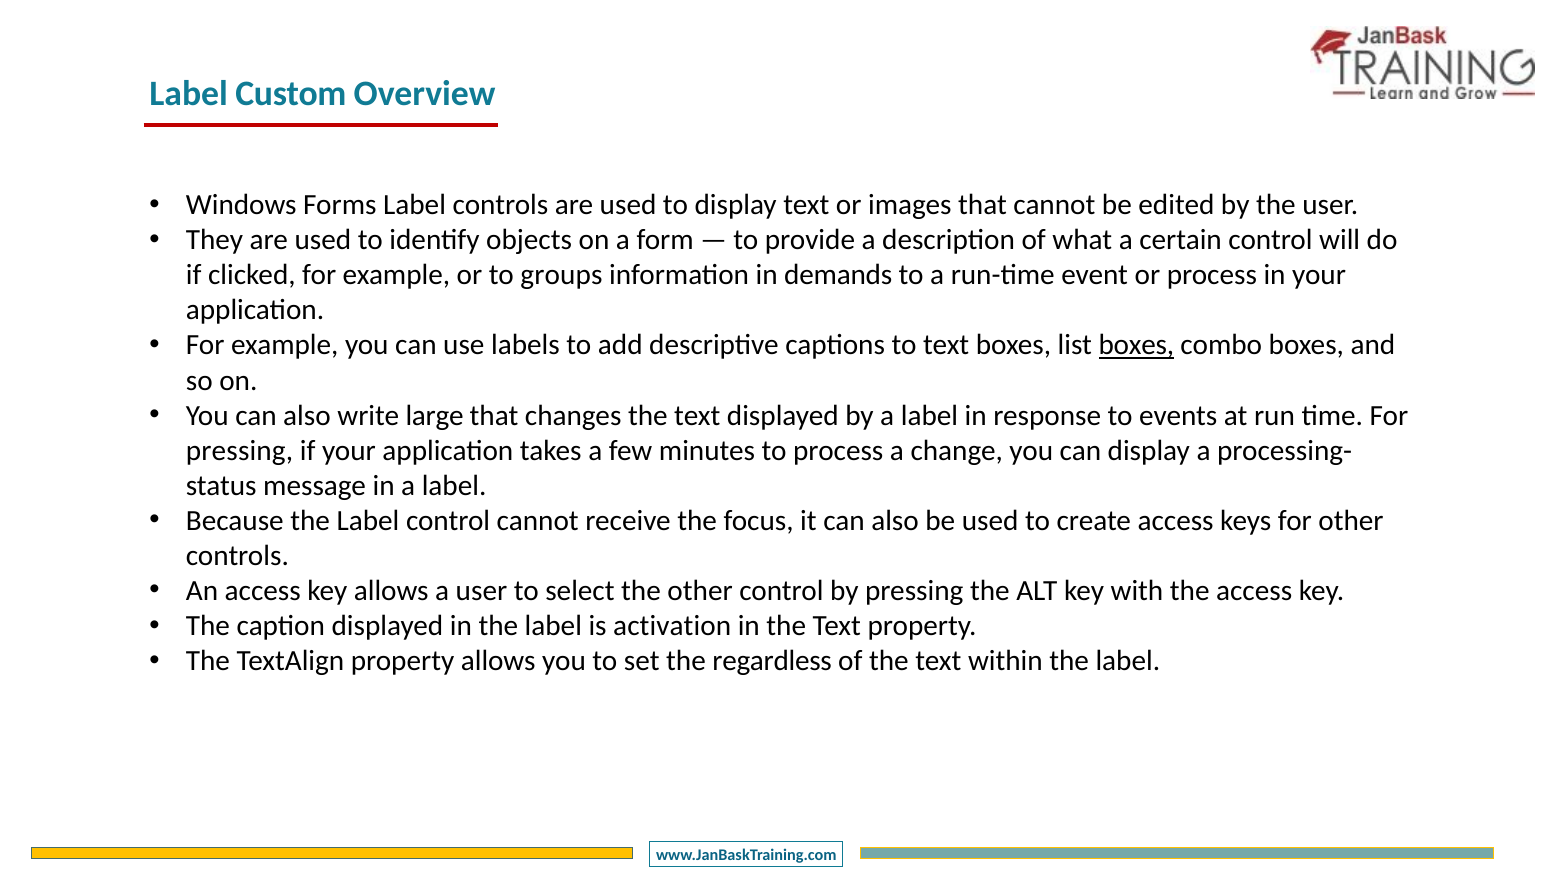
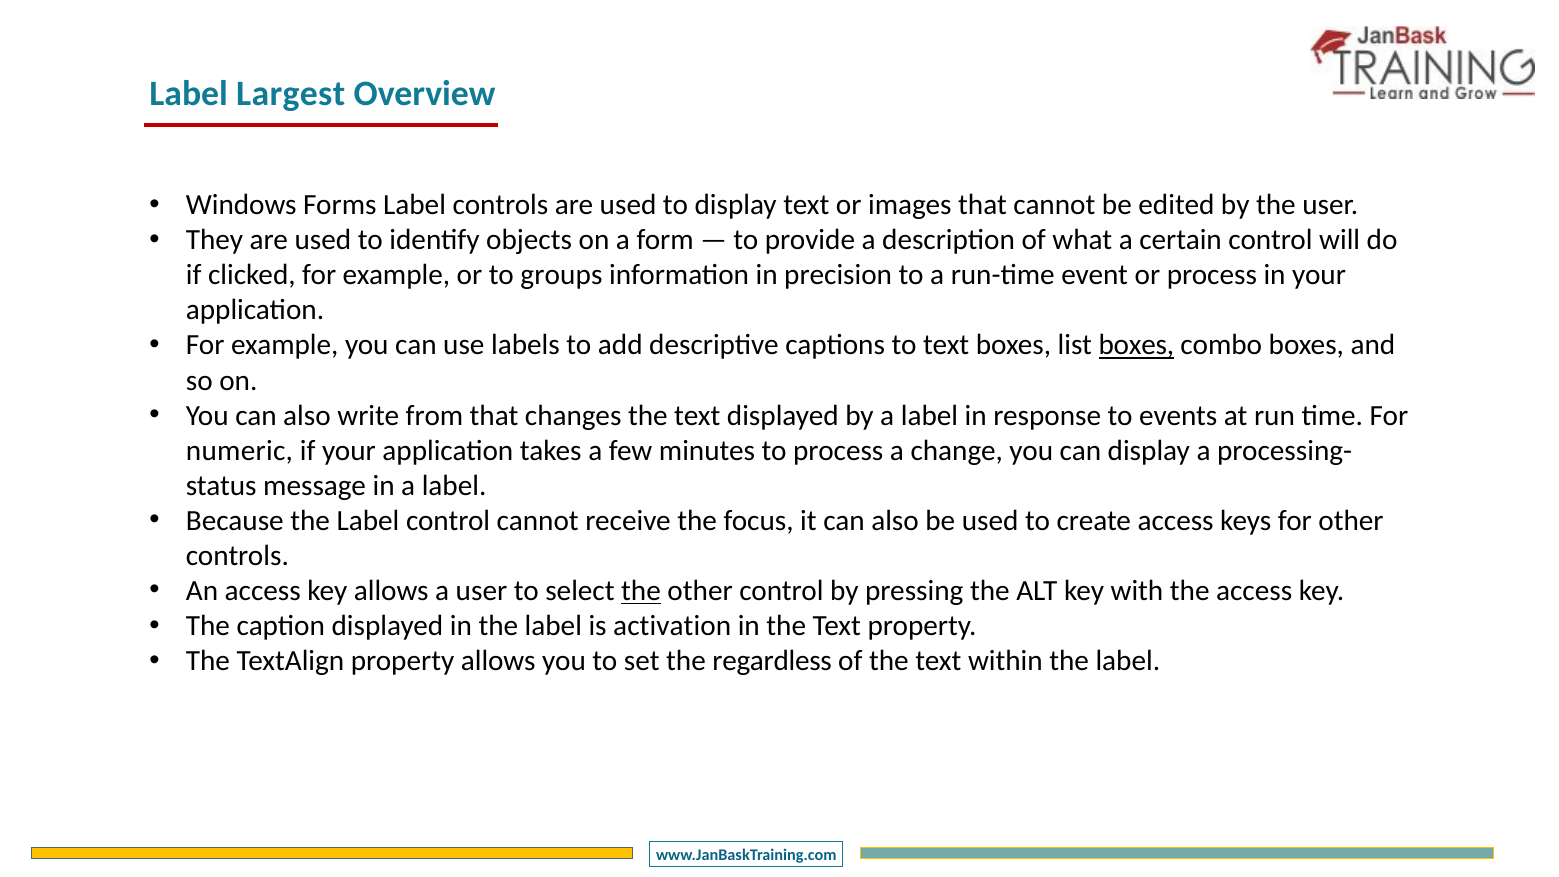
Custom: Custom -> Largest (291, 94)
demands: demands -> precision (838, 275)
large: large -> from (434, 415)
pressing: pressing -> numeric (239, 451)
the underline: none -> present (641, 591)
